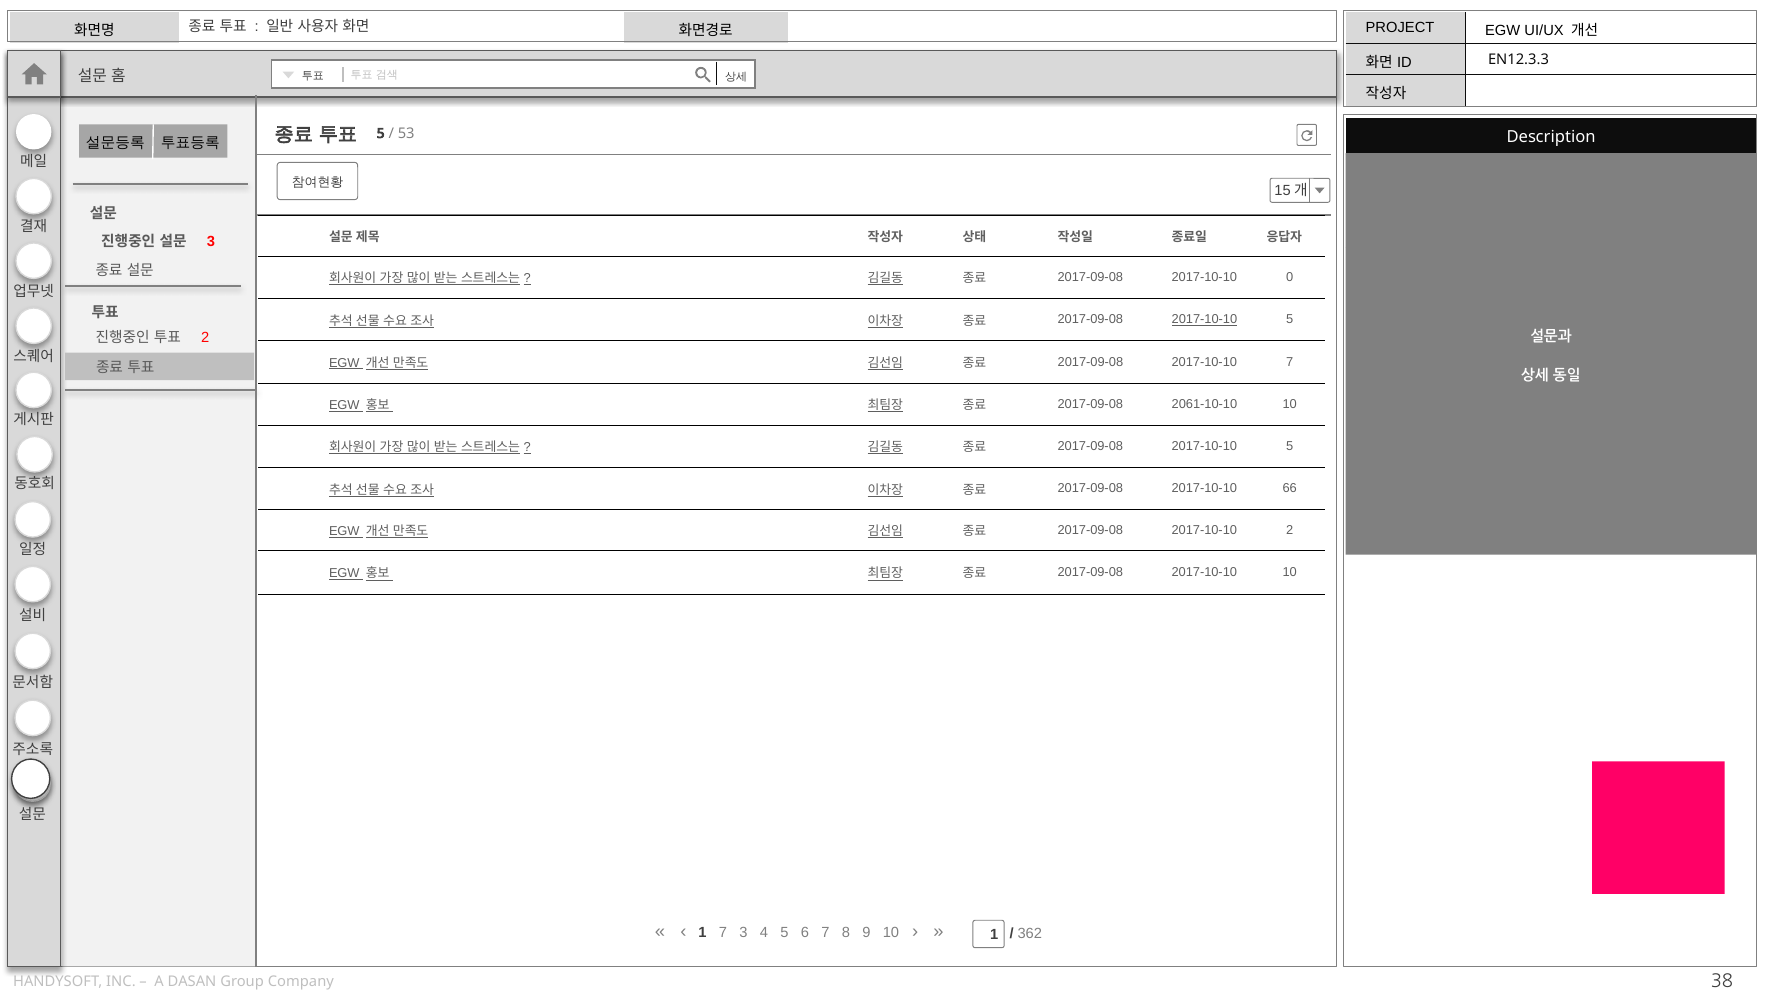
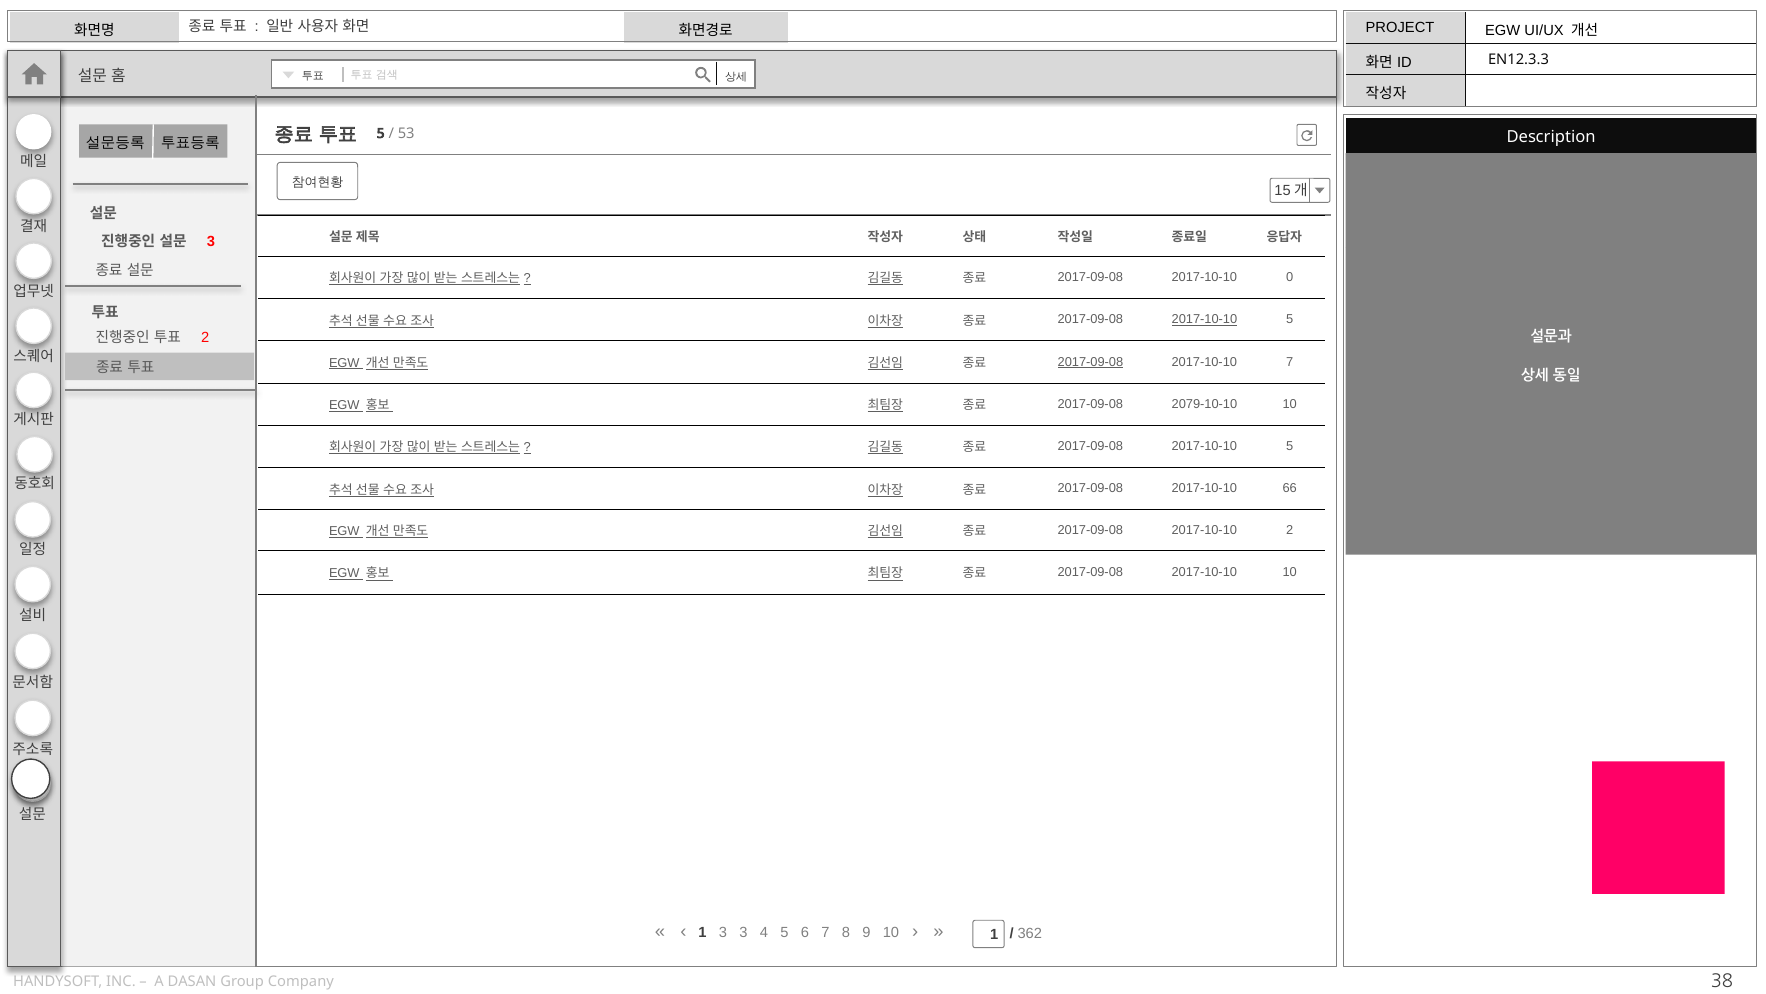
2017-09-08 underline: none -> present (1090, 362)
2061-10-10: 2061-10-10 -> 2079-10-10 (1204, 404)
1 7: 7 -> 3 (723, 932)
